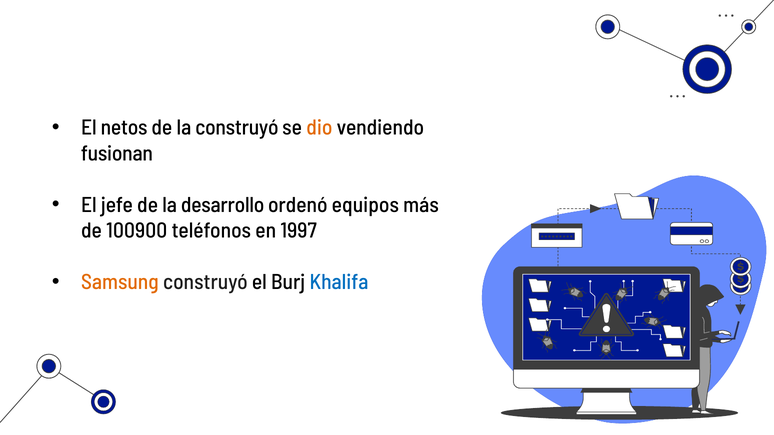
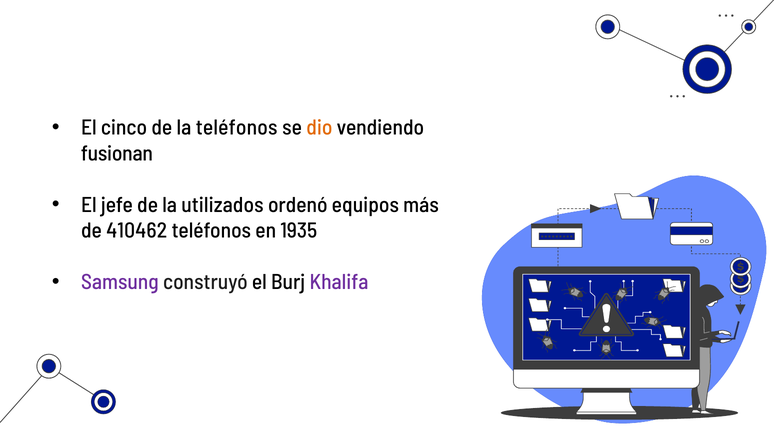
netos: netos -> cinco (124, 128)
la construyó: construyó -> teléfonos (237, 128)
desarrollo: desarrollo -> utilizados (222, 205)
100900: 100900 -> 410462 (137, 231)
1997: 1997 -> 1935 (299, 231)
Samsung colour: orange -> purple (120, 283)
Khalifa colour: blue -> purple (339, 283)
